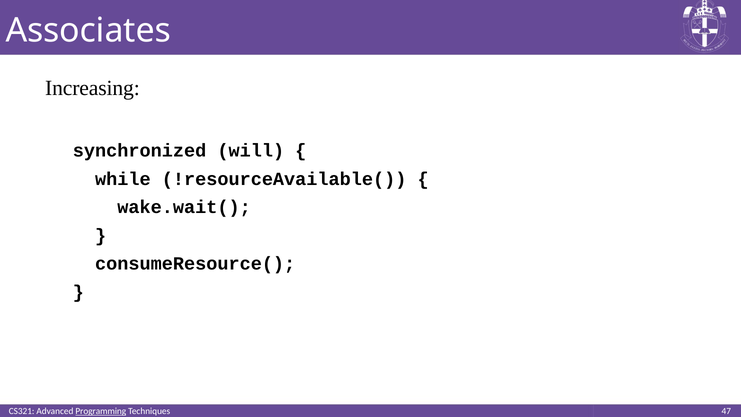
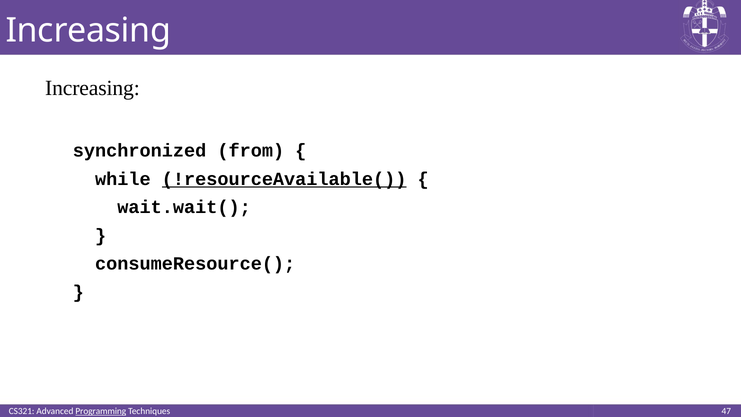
Associates: Associates -> Increasing (88, 30)
will: will -> from (251, 151)
!resourceAvailable( underline: none -> present (284, 179)
wake.wait(: wake.wait( -> wait.wait( (184, 207)
